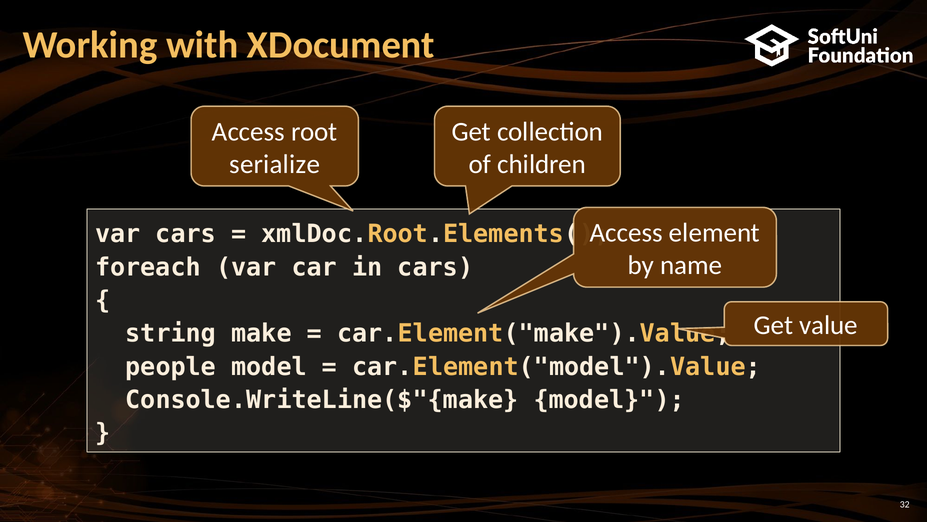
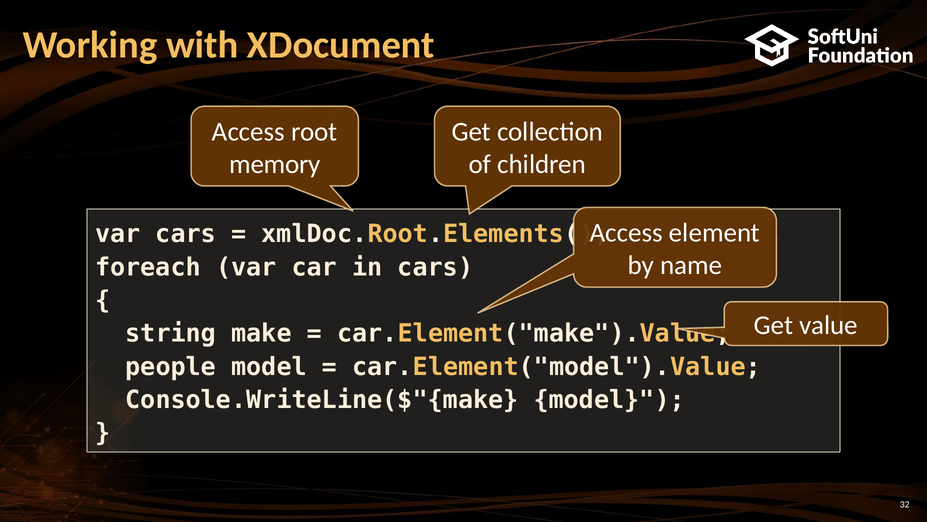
serialize: serialize -> memory (275, 164)
